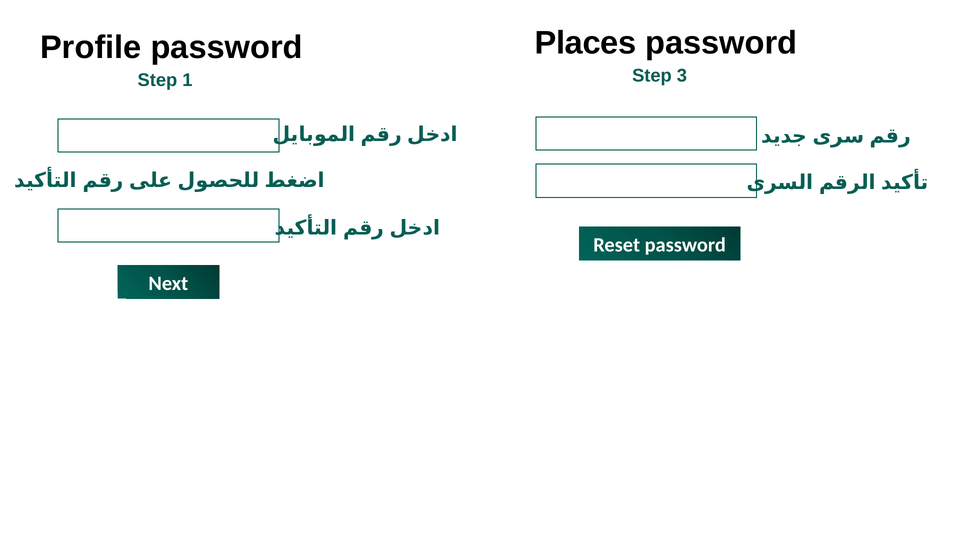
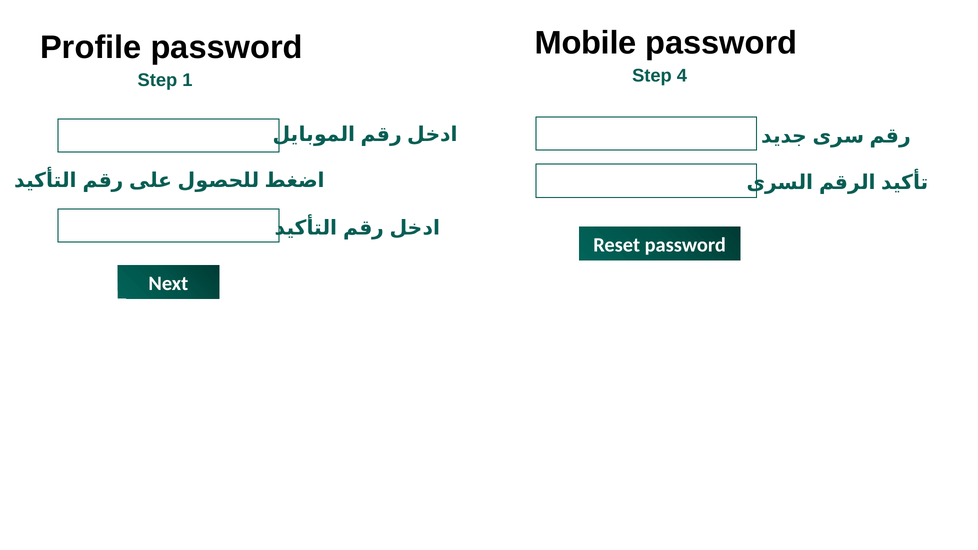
Places: Places -> Mobile (586, 43)
3: 3 -> 4 (682, 76)
